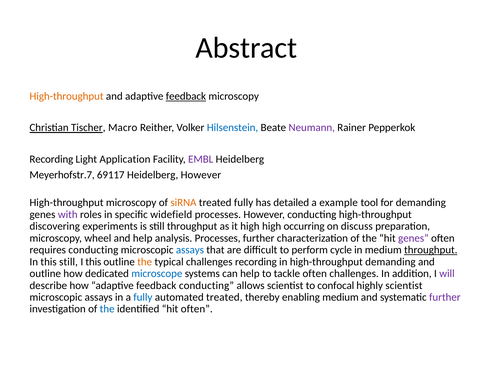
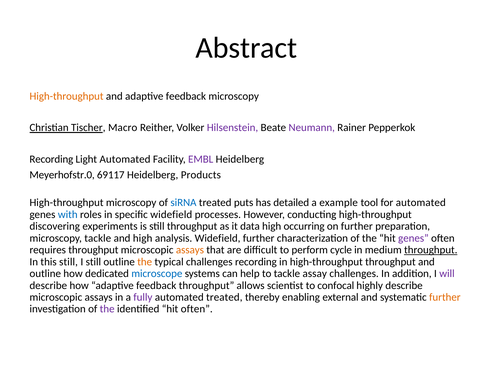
feedback underline: present -> none (186, 96)
Hilsenstein colour: blue -> purple (233, 128)
Light Application: Application -> Automated (125, 159)
Meyerhofstr.7: Meyerhofstr.7 -> Meyerhofstr.0 (62, 175)
Heidelberg However: However -> Products (201, 175)
siRNA colour: orange -> blue (183, 202)
treated fully: fully -> puts (244, 202)
for demanding: demanding -> automated (421, 202)
with colour: purple -> blue (68, 214)
it high: high -> data (250, 226)
on discuss: discuss -> further (357, 226)
microscopy wheel: wheel -> tackle (98, 238)
and help: help -> high (143, 238)
analysis Processes: Processes -> Widefield (218, 238)
requires conducting: conducting -> throughput (93, 250)
assays colour: blue -> orange (190, 250)
I this: this -> still (93, 262)
high-throughput demanding: demanding -> throughput (390, 262)
tackle often: often -> assay (315, 273)
feedback conducting: conducting -> throughput (206, 285)
highly scientist: scientist -> describe (404, 285)
fully colour: blue -> purple (143, 297)
enabling medium: medium -> external (340, 297)
further colour: purple -> orange (445, 297)
the colour: blue -> purple (107, 309)
